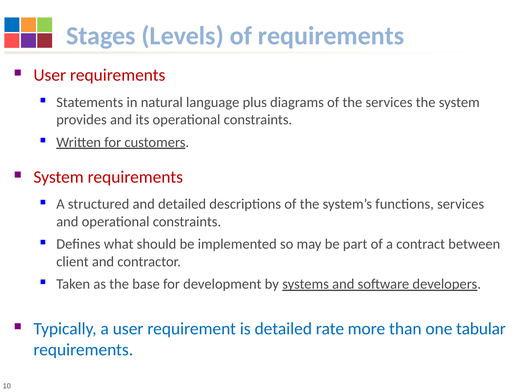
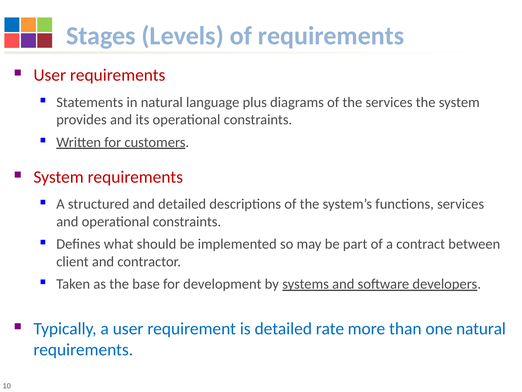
one tabular: tabular -> natural (481, 328)
